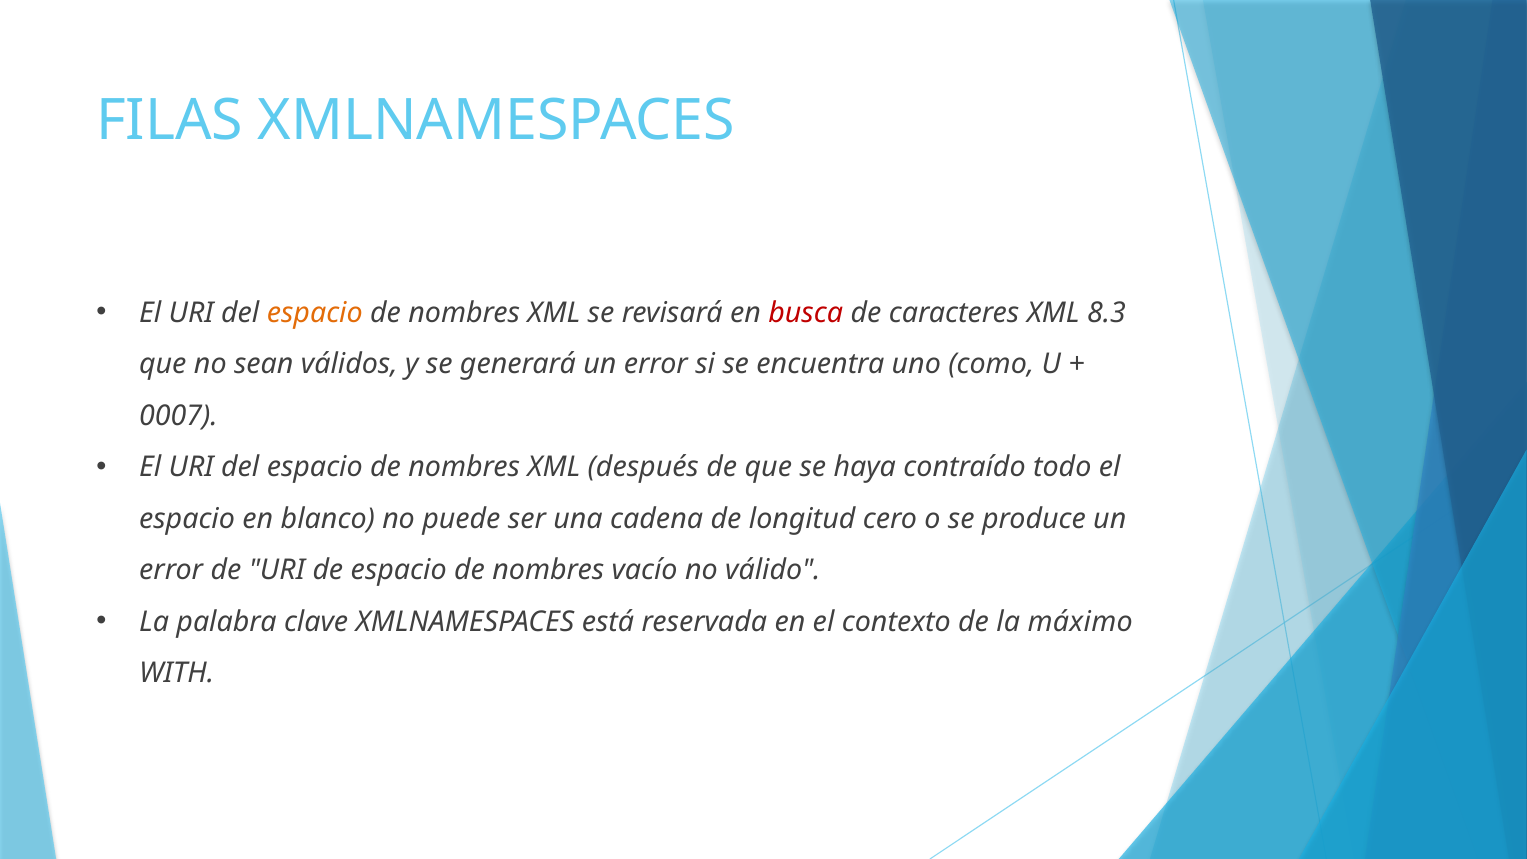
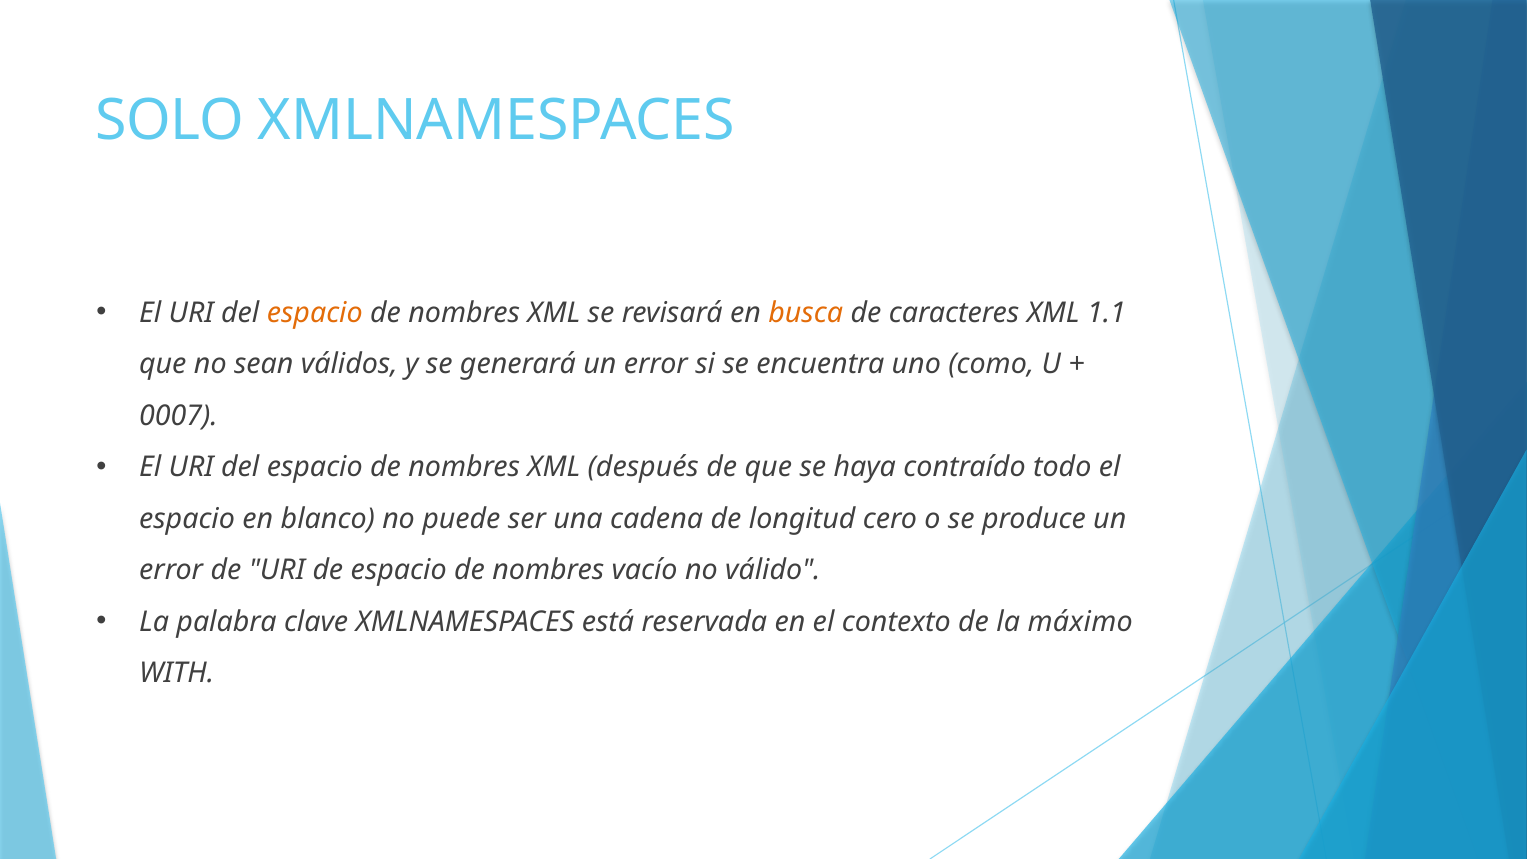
FILAS: FILAS -> SOLO (170, 120)
busca colour: red -> orange (806, 313)
8.3: 8.3 -> 1.1 (1107, 313)
